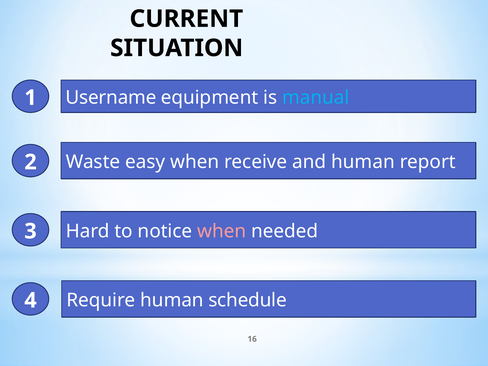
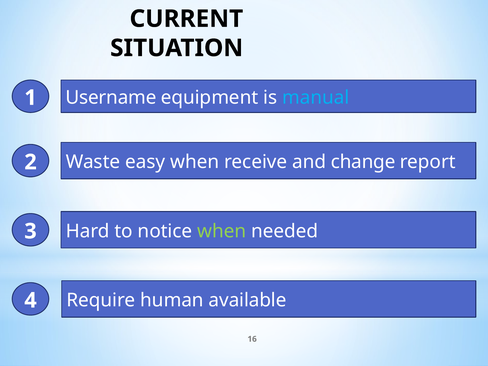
and human: human -> change (363, 162)
when colour: pink -> light green (222, 231)
schedule: schedule -> available (248, 300)
